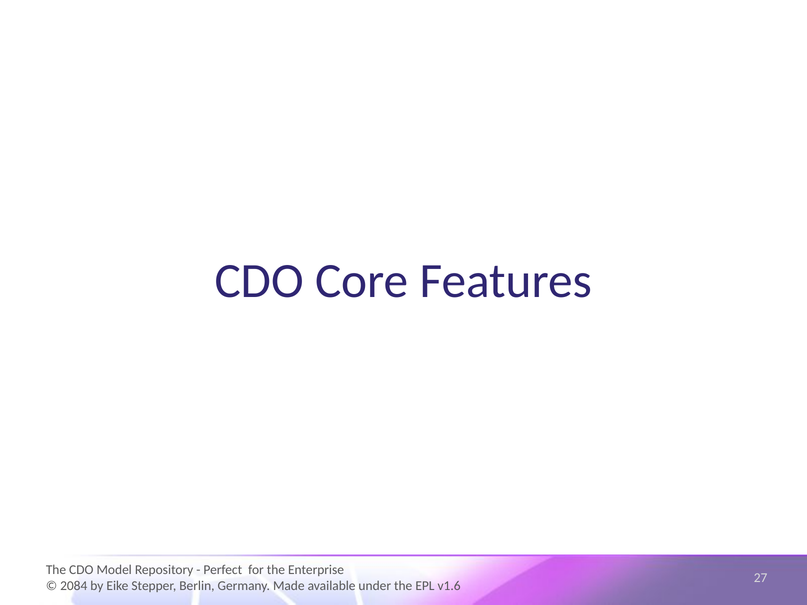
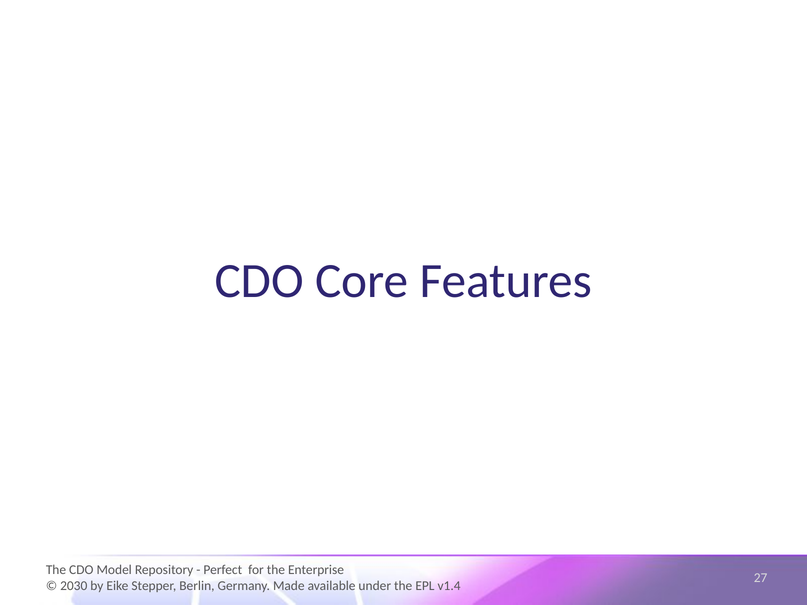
2084: 2084 -> 2030 (74, 586)
v1.6: v1.6 -> v1.4 (449, 586)
